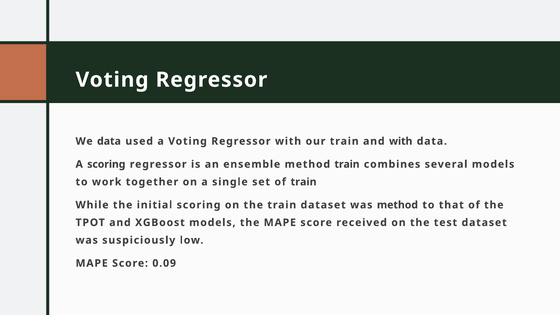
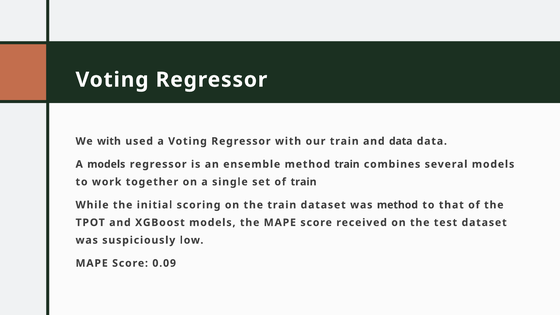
We data: data -> with (109, 141)
and with: with -> data (401, 141)
A scoring: scoring -> models (106, 164)
